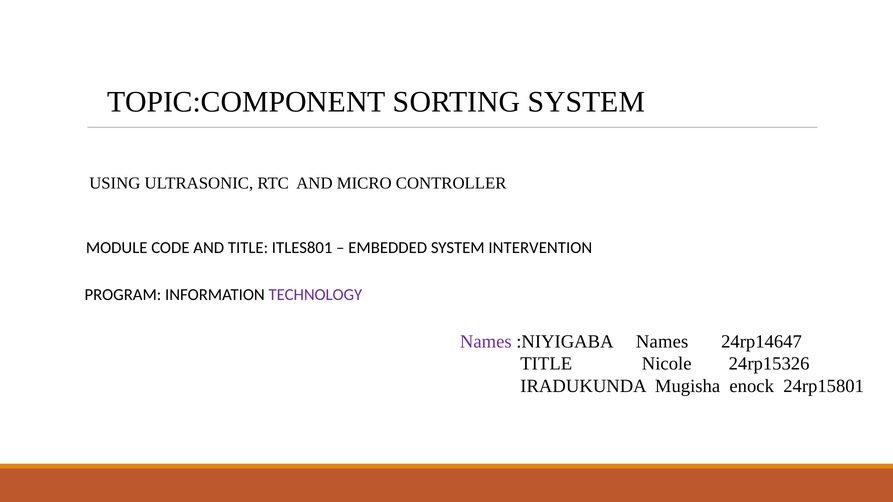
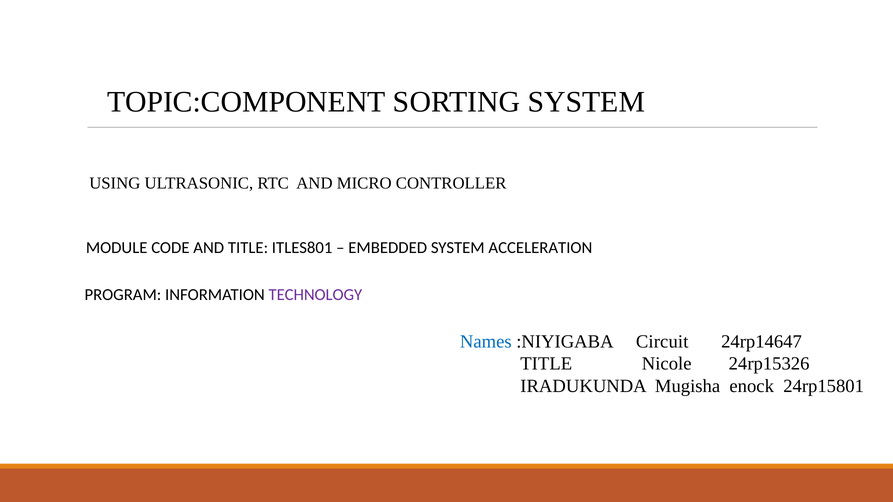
INTERVENTION: INTERVENTION -> ACCELERATION (540, 248)
Names colour: purple -> blue (486, 342)
:NIYIGABA Names: Names -> Circuit (662, 342)
